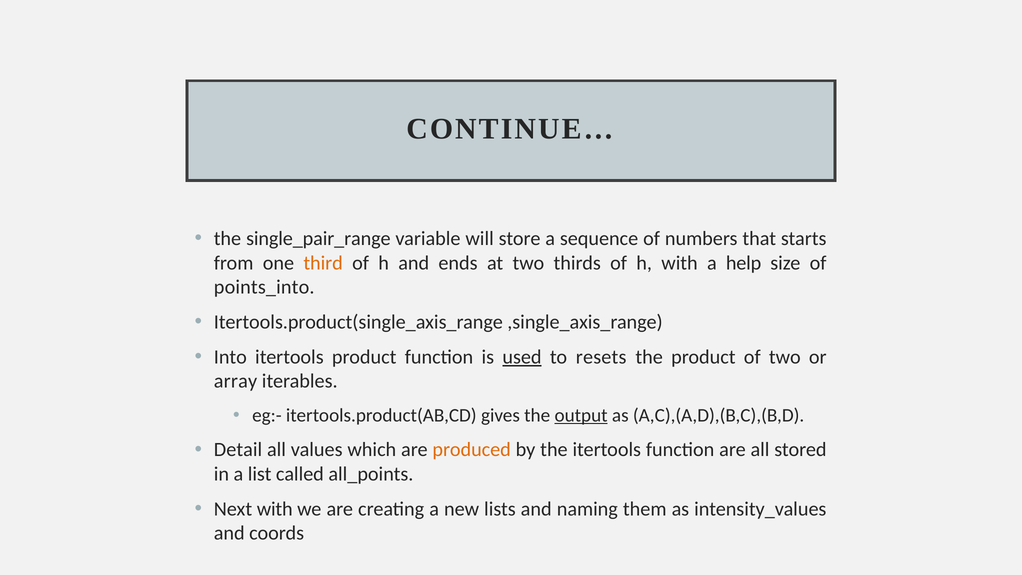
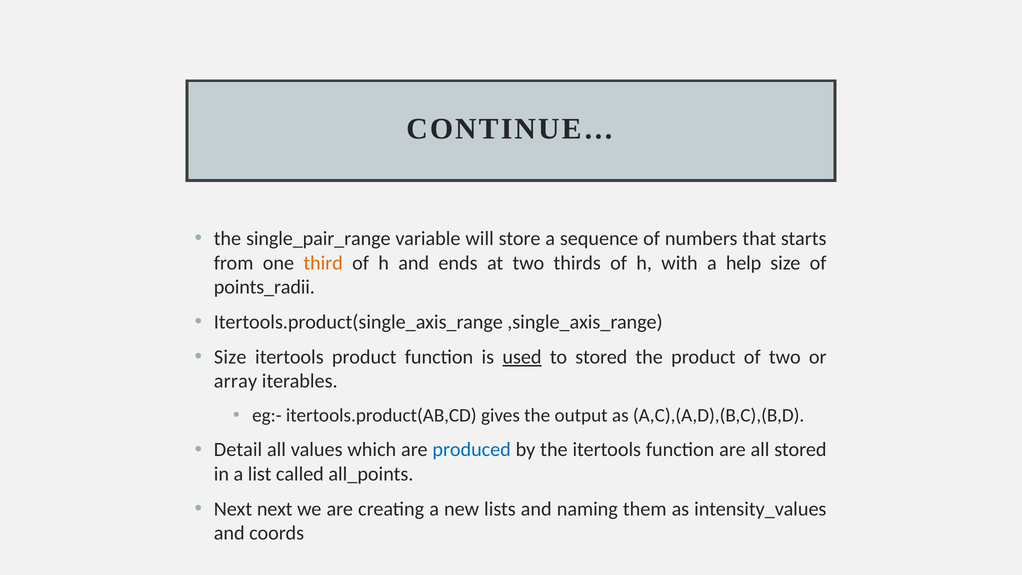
points_into: points_into -> points_radii (264, 287)
Into: Into -> Size (230, 357)
to resets: resets -> stored (601, 357)
output underline: present -> none (581, 415)
produced colour: orange -> blue (472, 450)
Next with: with -> next (275, 509)
